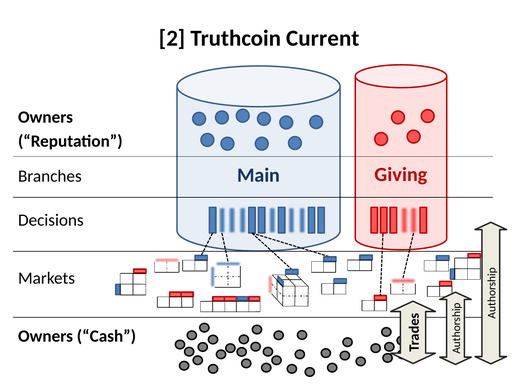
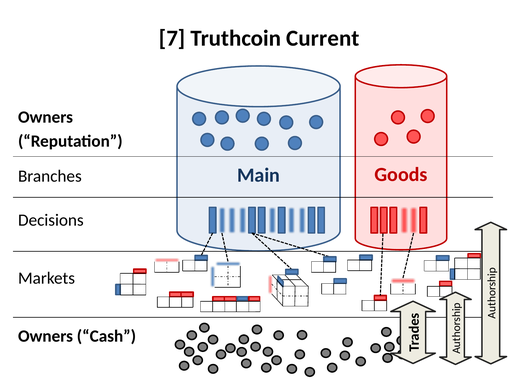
2: 2 -> 7 (172, 38)
Giving: Giving -> Goods (401, 175)
